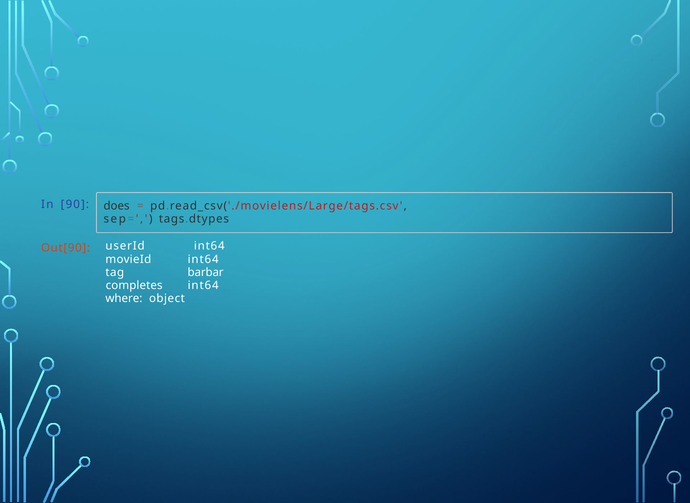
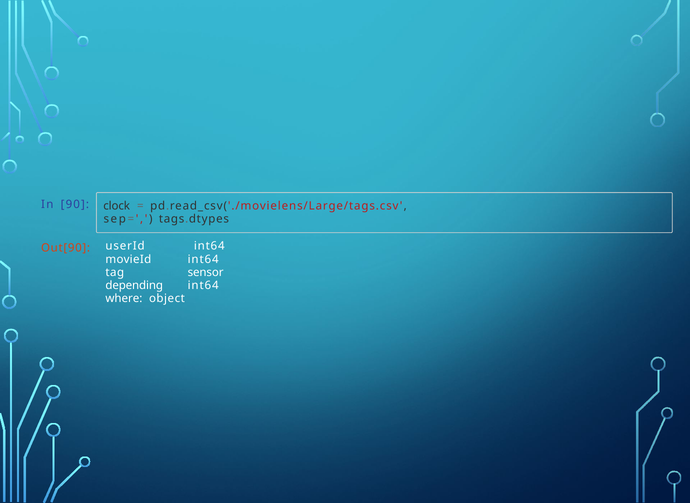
does: does -> clock (117, 206)
barbar: barbar -> sensor (206, 272)
completes: completes -> depending (134, 286)
